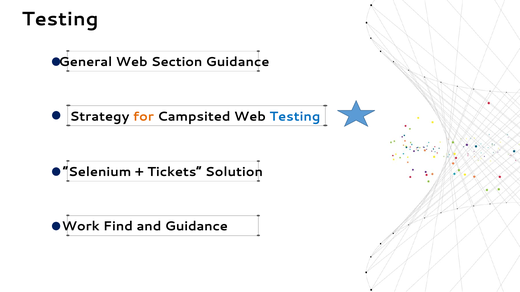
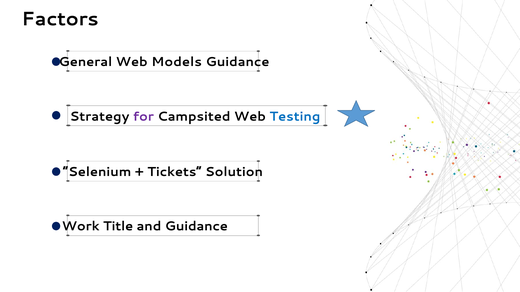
Testing: Testing -> Factors (60, 19)
Section: Section -> Models (177, 62)
for colour: orange -> purple (143, 117)
Find: Find -> Title (118, 227)
